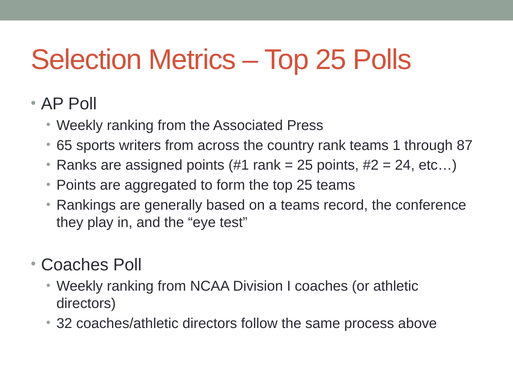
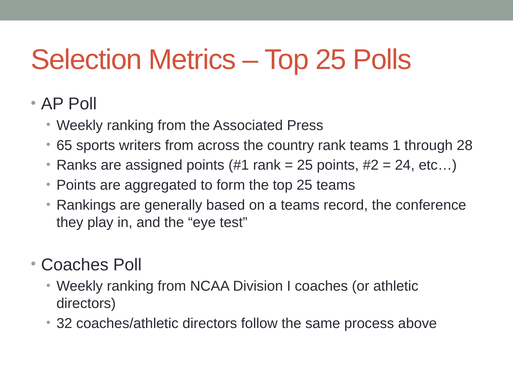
87: 87 -> 28 (465, 145)
